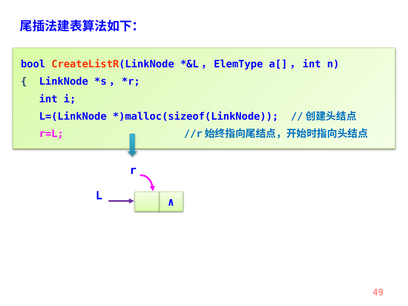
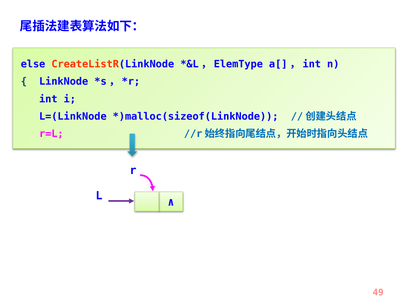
bool: bool -> else (33, 64)
